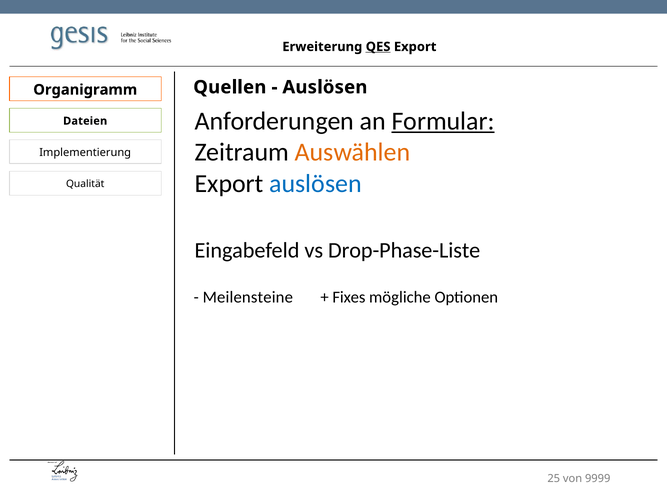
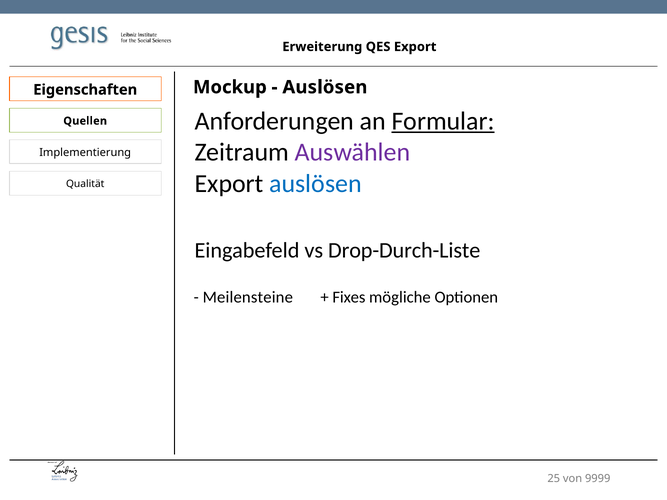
QES underline: present -> none (378, 47)
Quellen: Quellen -> Mockup (230, 87)
Organigramm: Organigramm -> Eigenschaften (85, 90)
Dateien: Dateien -> Quellen (85, 121)
Auswählen colour: orange -> purple (353, 152)
Drop-Phase-Liste: Drop-Phase-Liste -> Drop-Durch-Liste (404, 251)
